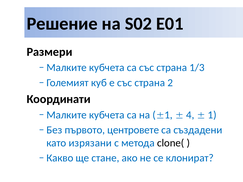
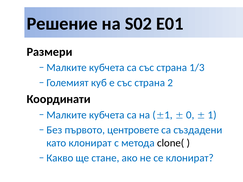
4: 4 -> 0 (190, 115)
като изрязани: изрязани -> клонират (90, 143)
